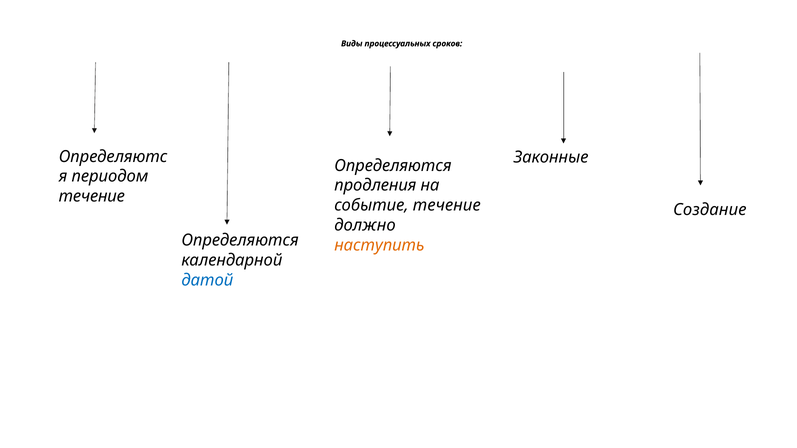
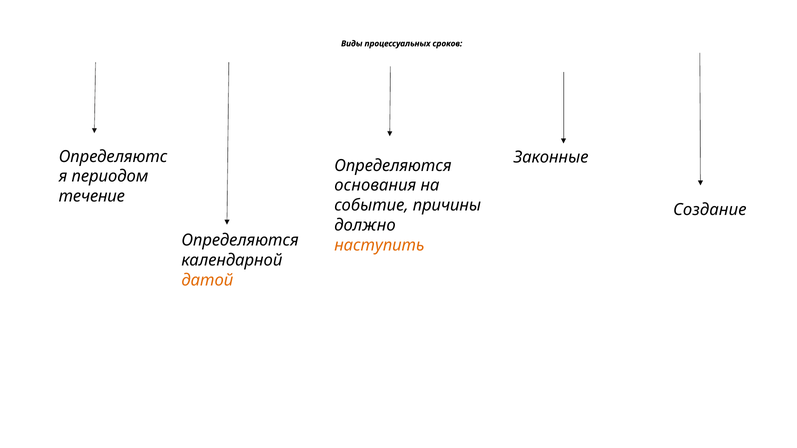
продления: продления -> основания (375, 186)
событие течение: течение -> причины (447, 206)
датой colour: blue -> orange (207, 281)
